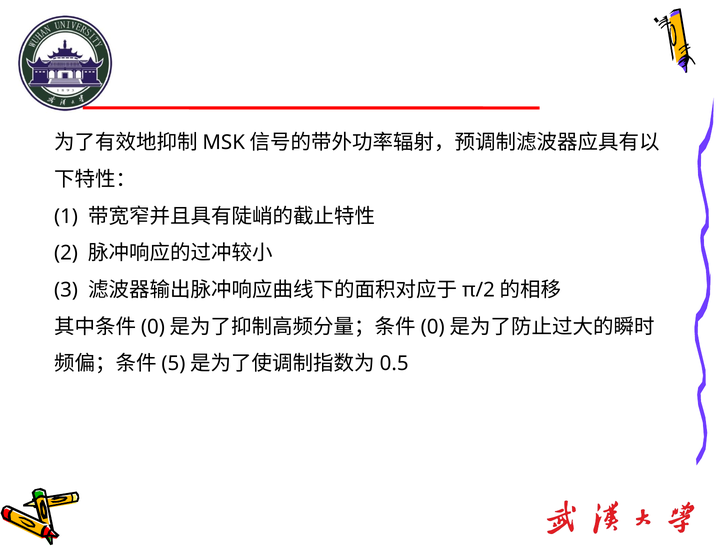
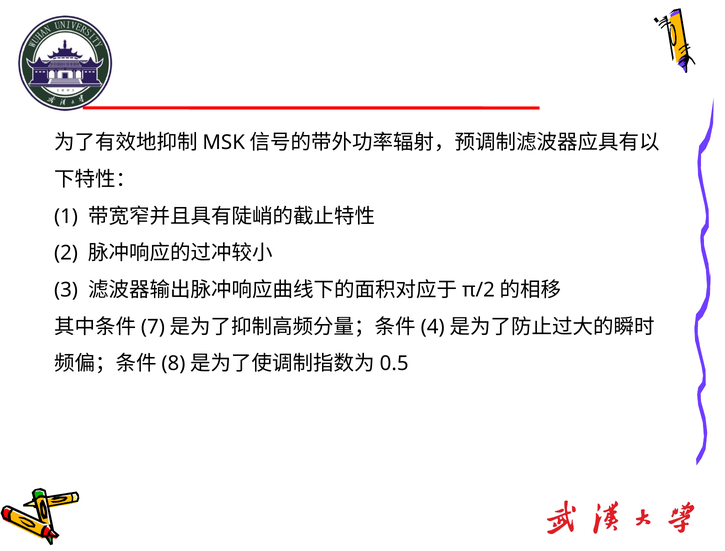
0: 0 -> 7 (153, 327)
0: 0 -> 4 (433, 327)
5: 5 -> 8 (173, 364)
